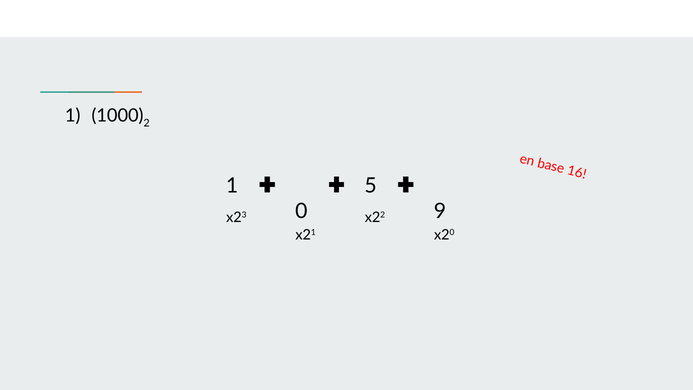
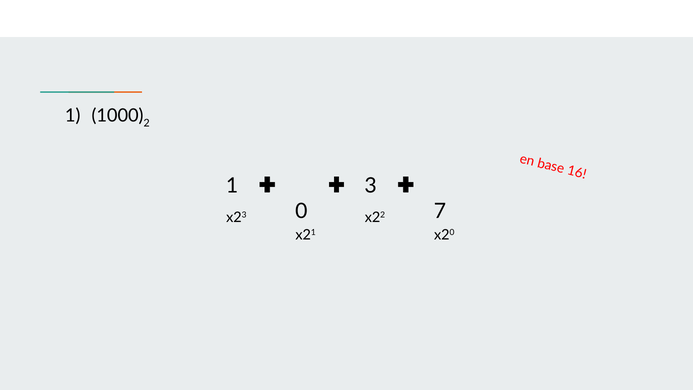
5: 5 -> 3 (371, 186)
9: 9 -> 7 (440, 211)
